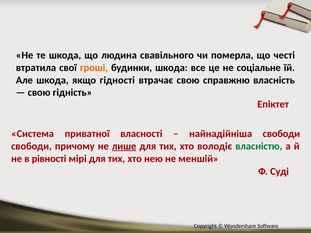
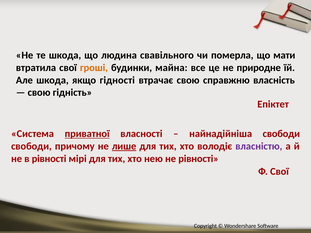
честі: честі -> мати (284, 55)
будинки шкода: шкода -> майна (171, 68)
соціальне: соціальне -> природне (259, 68)
приватної underline: none -> present (87, 134)
власністю colour: green -> purple (259, 146)
не меншій: меншій -> рівності (199, 159)
Ф Суді: Суді -> Свої (279, 172)
